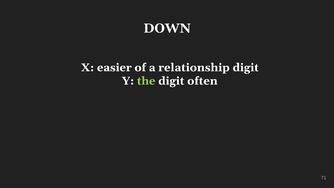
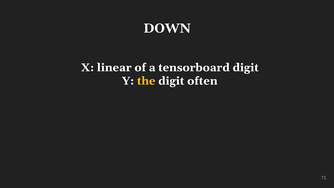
easier: easier -> linear (114, 68)
relationship: relationship -> tensorboard (194, 68)
the colour: light green -> yellow (146, 81)
